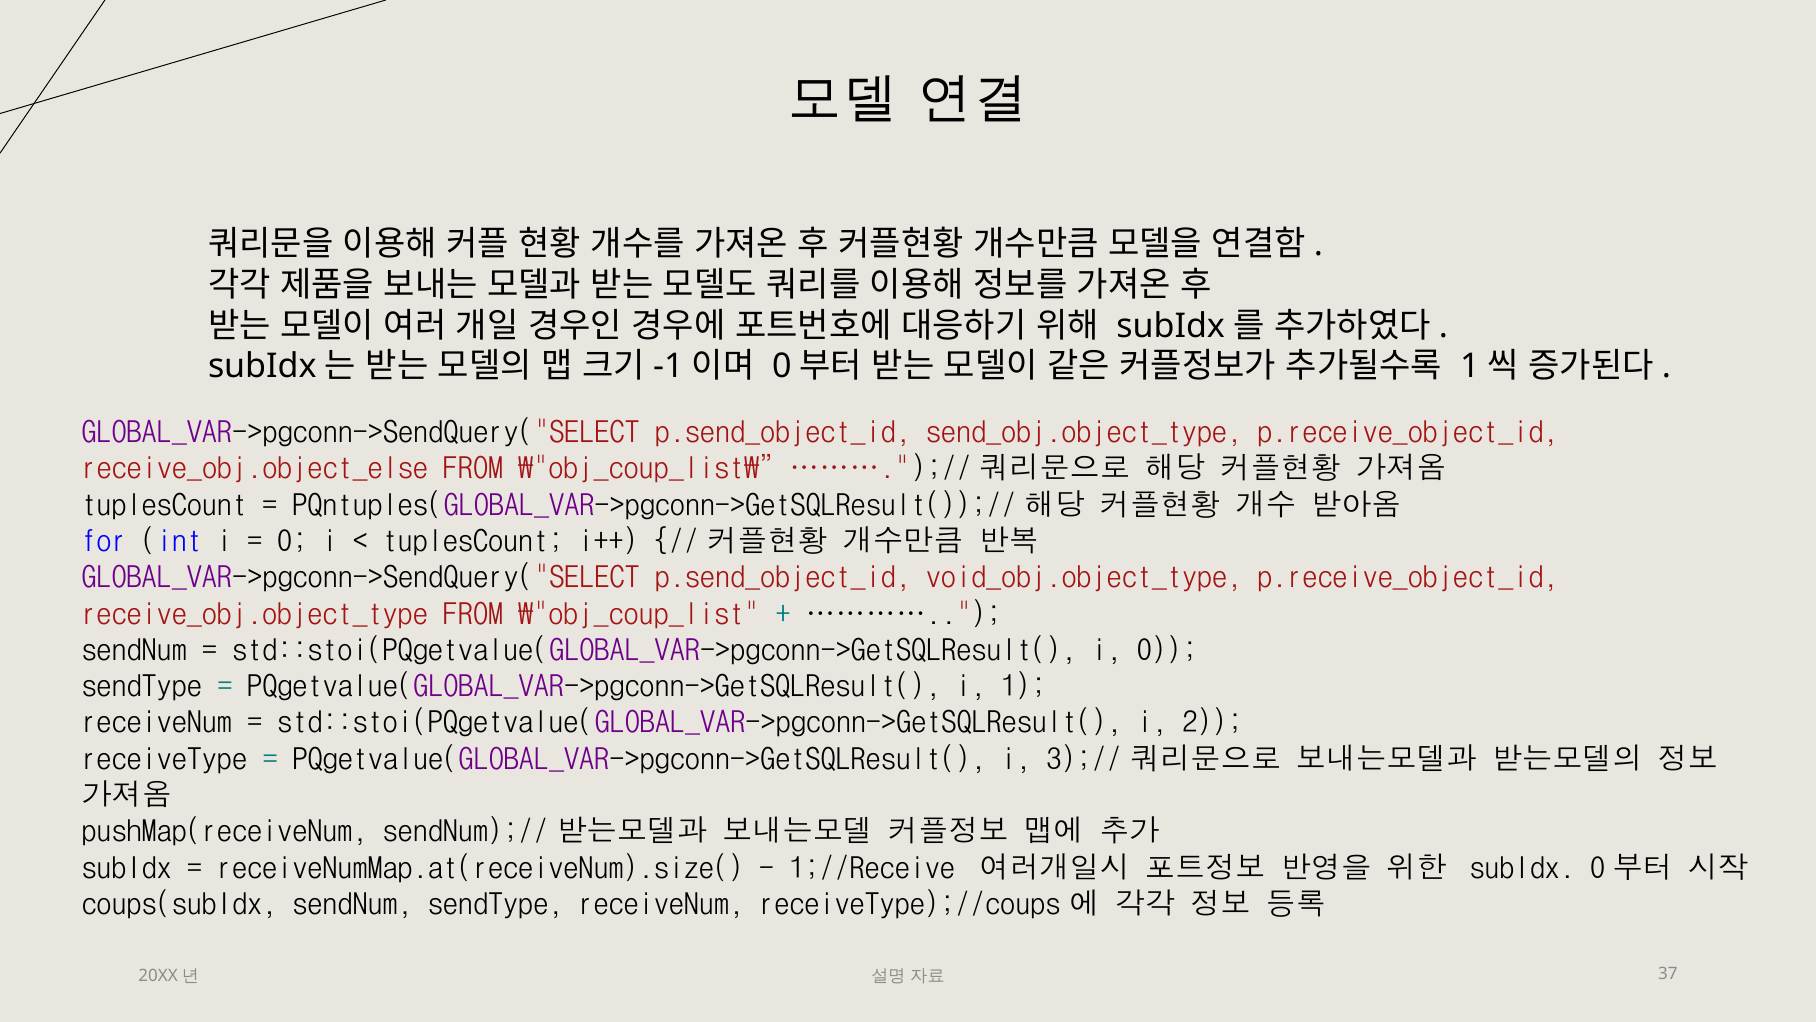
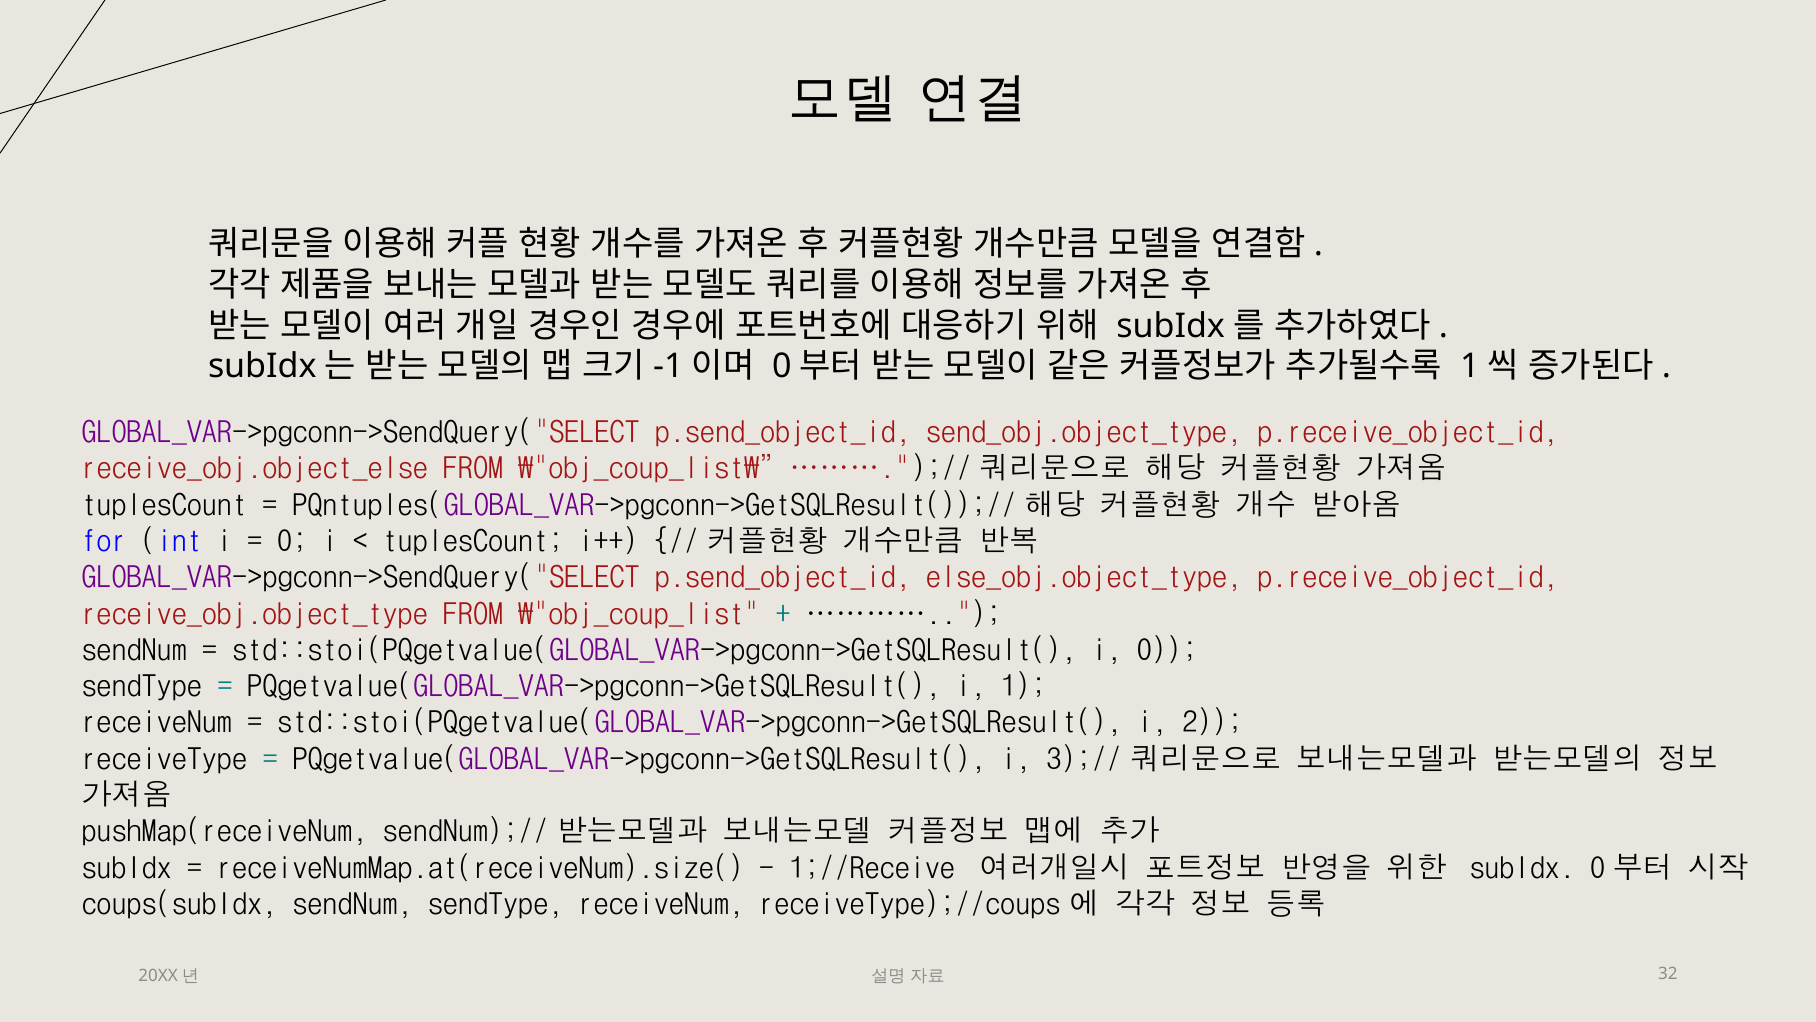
void_obj.object_type: void_obj.object_type -> else_obj.object_type (1084, 577)
37: 37 -> 32 (1668, 974)
